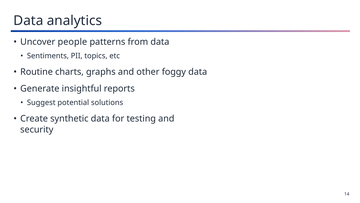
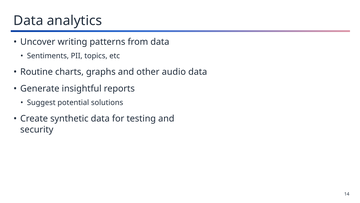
people: people -> writing (72, 42)
foggy: foggy -> audio (174, 72)
